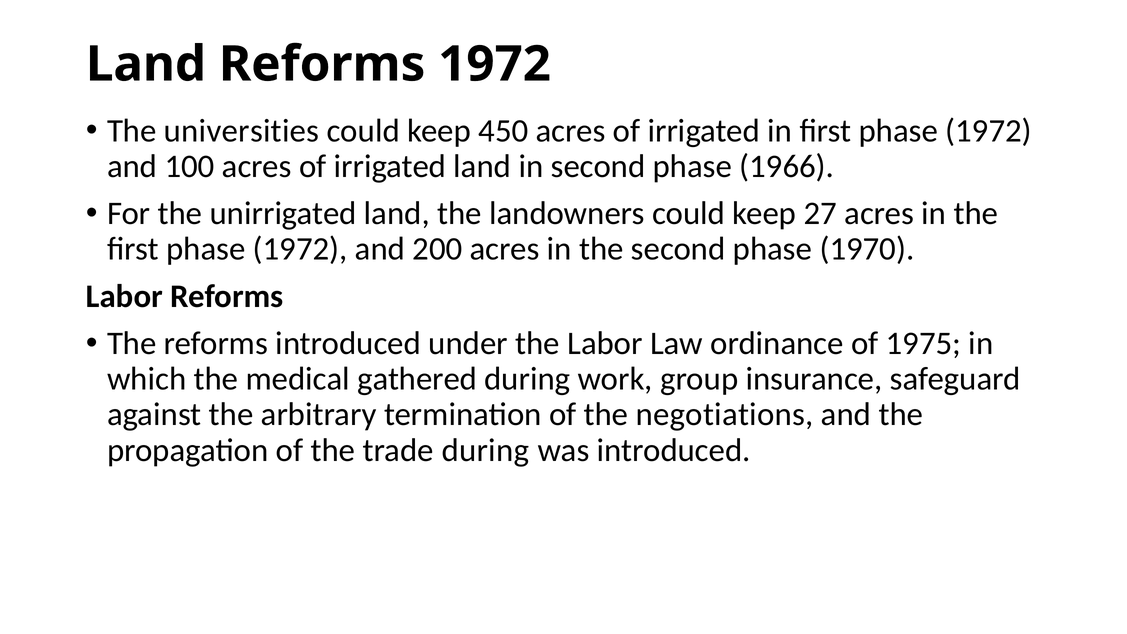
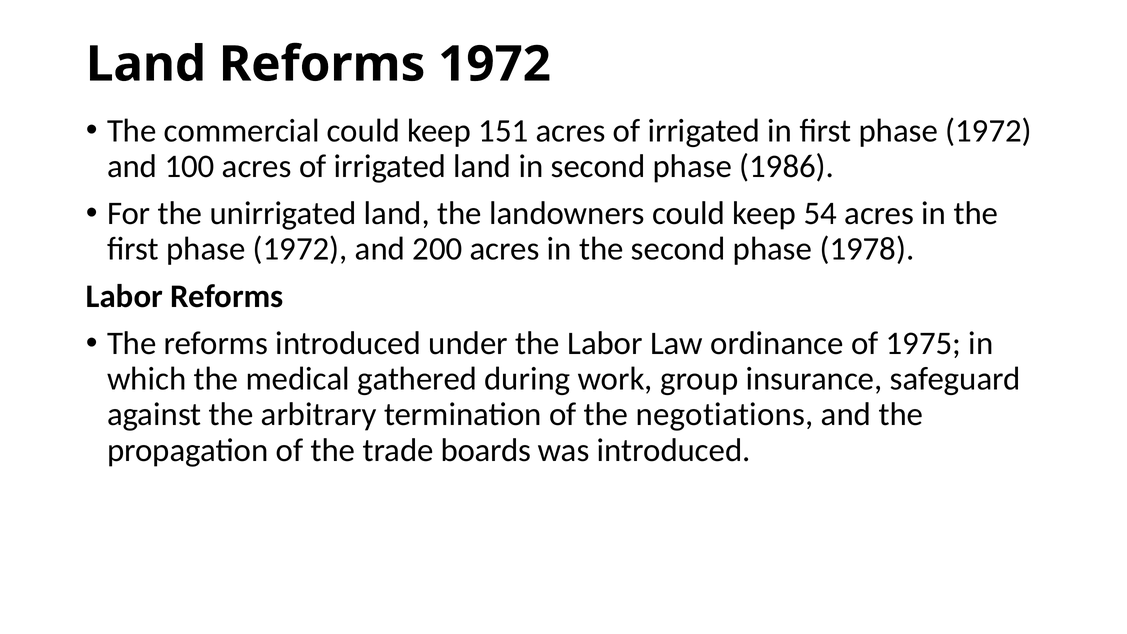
universities: universities -> commercial (242, 131)
450: 450 -> 151 (503, 131)
1966: 1966 -> 1986 (787, 166)
27: 27 -> 54 (820, 214)
1970: 1970 -> 1978 (867, 249)
trade during: during -> boards (486, 450)
